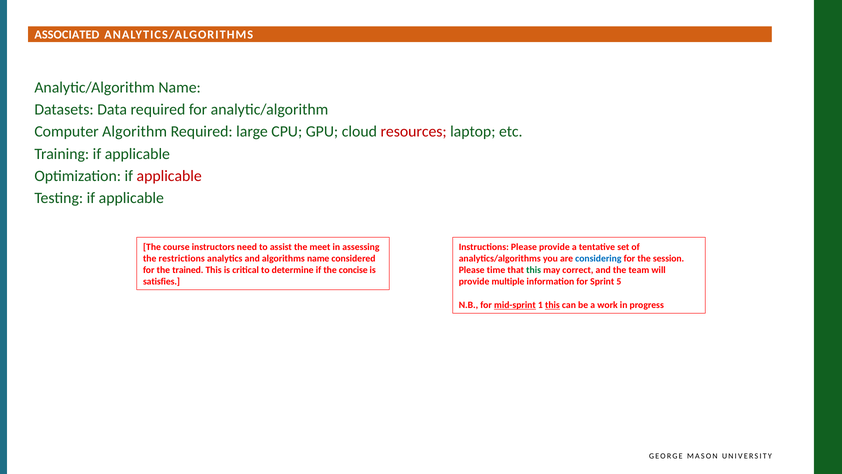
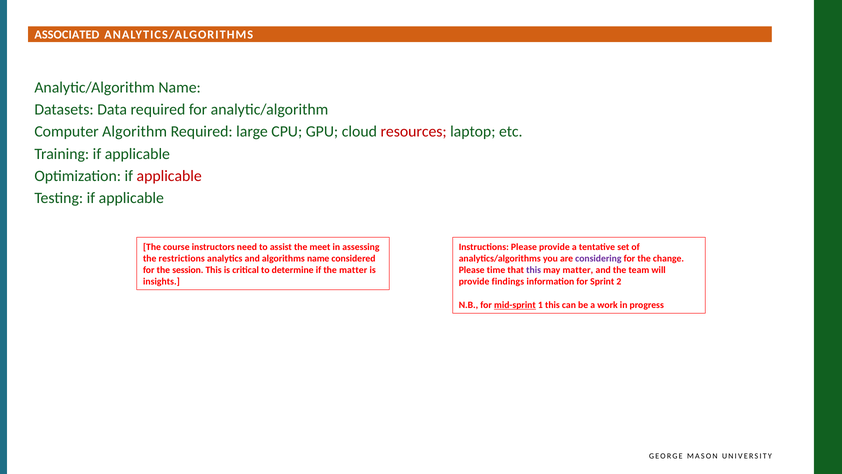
considering colour: blue -> purple (598, 258)
session: session -> change (668, 258)
trained: trained -> session (188, 270)
the concise: concise -> matter (353, 270)
this colour: green -> purple (534, 270)
may correct: correct -> matter (578, 270)
satisfies: satisfies -> insights (161, 282)
multiple: multiple -> findings (508, 282)
5: 5 -> 2 (619, 282)
this underline: present -> none (552, 305)
